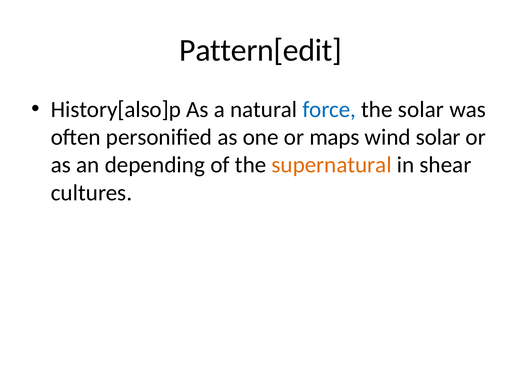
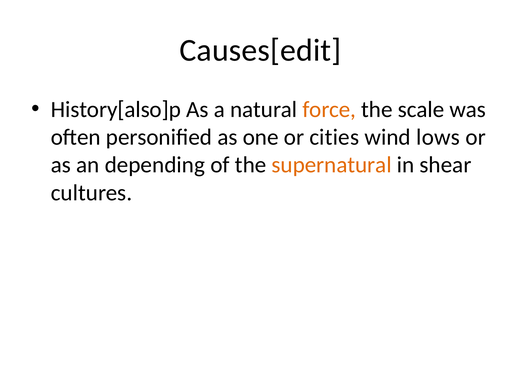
Pattern[edit: Pattern[edit -> Causes[edit (260, 50)
force colour: blue -> orange (329, 109)
the solar: solar -> scale (421, 109)
maps: maps -> cities (334, 137)
wind solar: solar -> lows (438, 137)
